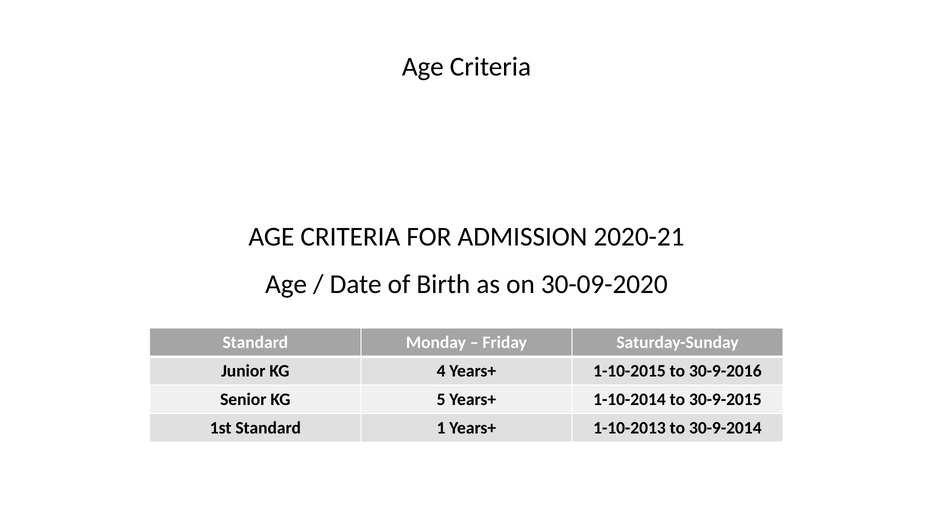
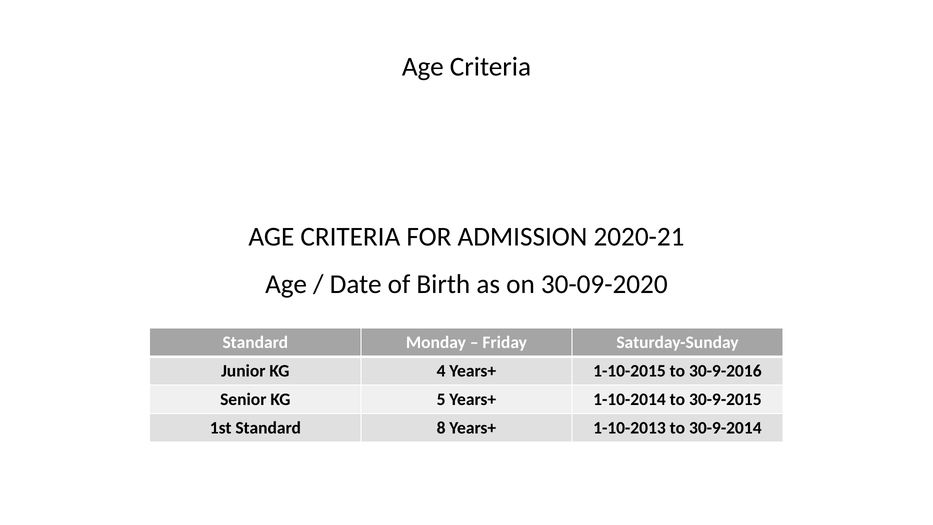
1: 1 -> 8 (441, 428)
